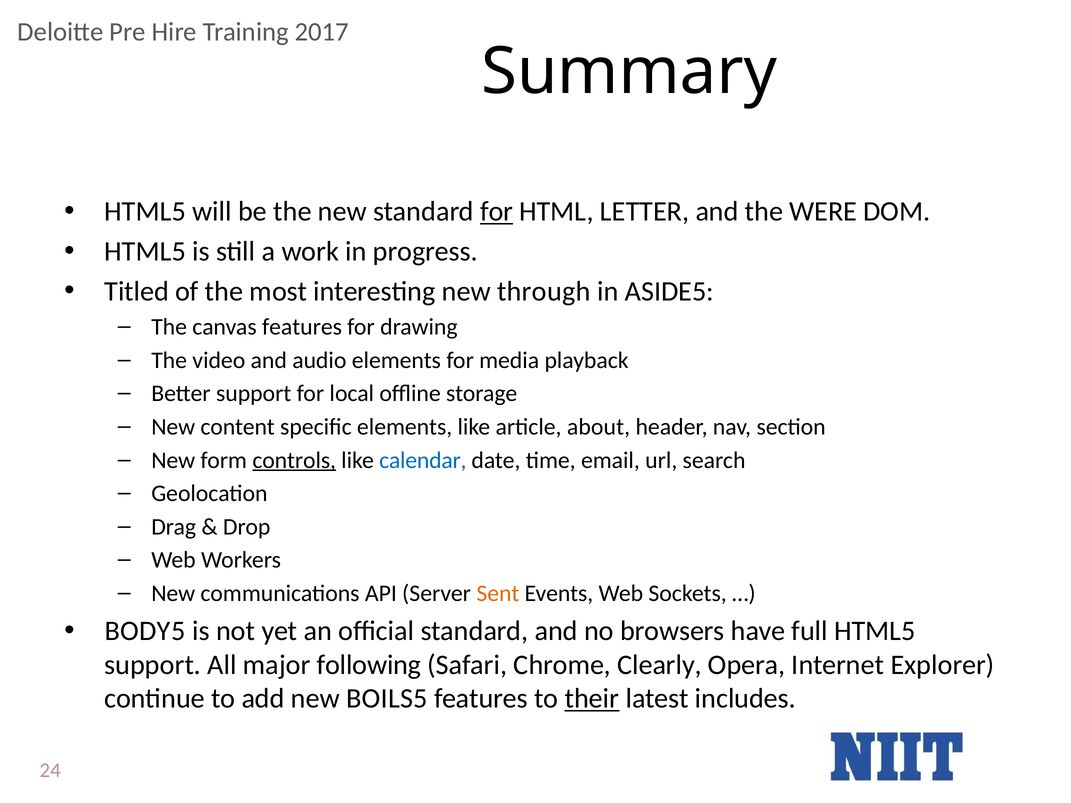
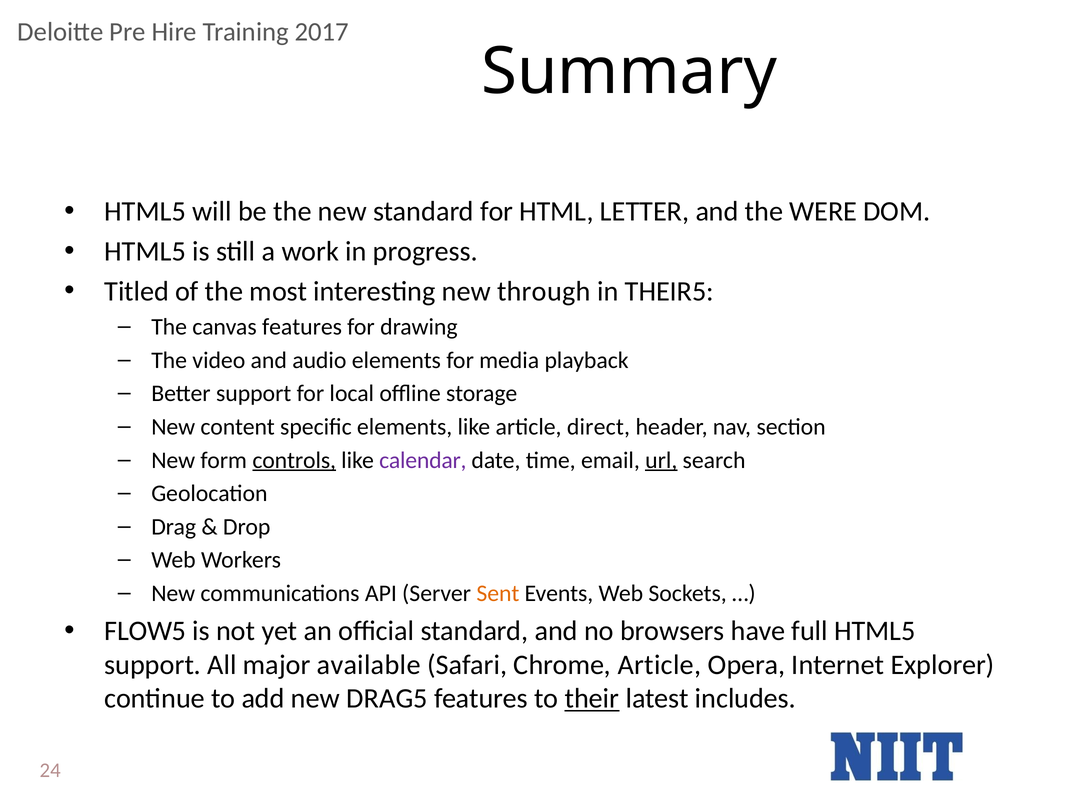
for underline: present -> none (497, 212)
ASIDE5: ASIDE5 -> THEIR5 (669, 291)
about: about -> direct (598, 427)
calendar colour: blue -> purple (423, 460)
url underline: none -> present (661, 460)
BODY5: BODY5 -> FLOW5 (145, 631)
following: following -> available (369, 665)
Chrome Clearly: Clearly -> Article (659, 665)
BOILS5: BOILS5 -> DRAG5 (387, 699)
